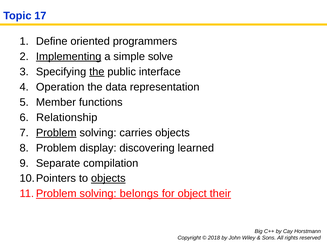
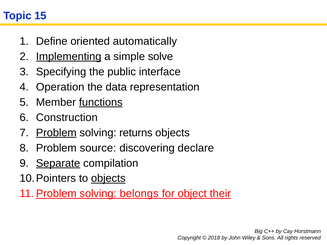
17: 17 -> 15 (40, 16)
programmers: programmers -> automatically (145, 41)
the underline: present -> none (97, 72)
functions underline: none -> present (101, 102)
Relationship: Relationship -> Construction (67, 118)
carries: carries -> returns (136, 133)
display: display -> source (98, 148)
learned: learned -> declare (196, 148)
Separate underline: none -> present (58, 163)
